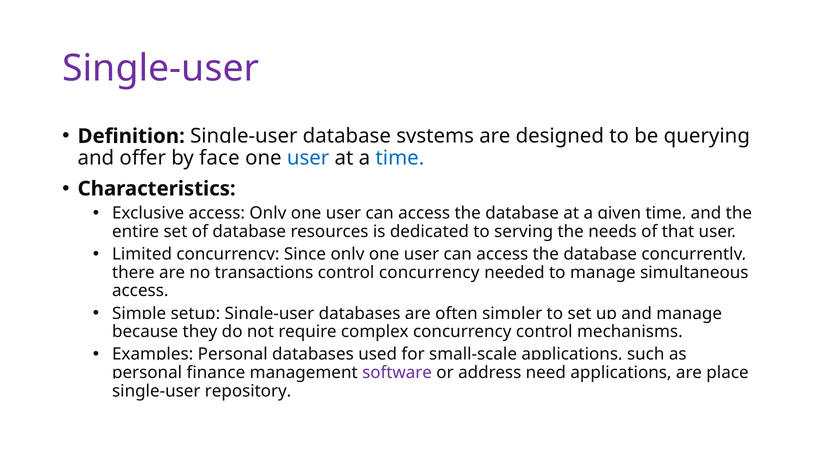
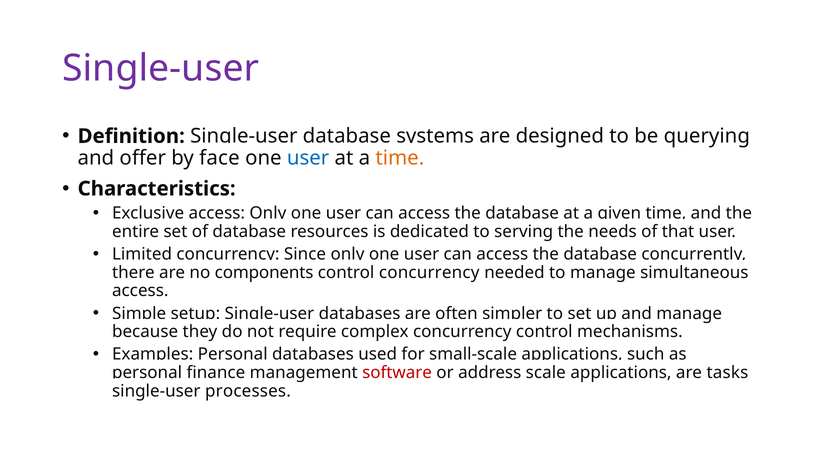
time colour: blue -> orange (400, 158)
transactions: transactions -> components (264, 273)
software colour: purple -> red (397, 373)
need: need -> scale (546, 373)
place: place -> tasks (727, 373)
repository: repository -> processes (248, 392)
